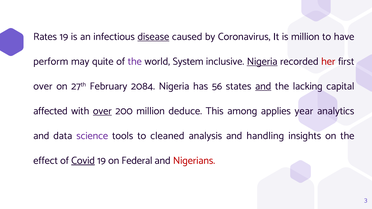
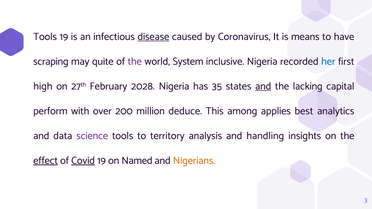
Rates: Rates -> Tools (45, 37)
is million: million -> means (305, 37)
perform: perform -> scraping (51, 61)
Nigeria underline: present -> none (262, 61)
her colour: red -> blue (328, 61)
over: over -> high (43, 86)
2084: 2084 -> 2028 (143, 86)
56: 56 -> 35 (217, 86)
affected: affected -> perform (50, 111)
over underline: present -> none (102, 111)
year: year -> best (304, 111)
cleaned: cleaned -> territory (167, 136)
effect underline: none -> present (46, 161)
Federal: Federal -> Named (137, 161)
Nigerians colour: red -> orange (194, 161)
